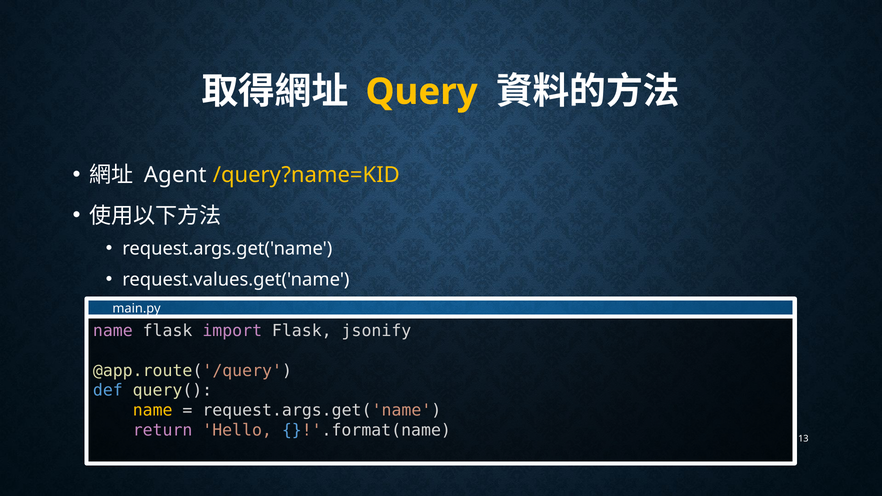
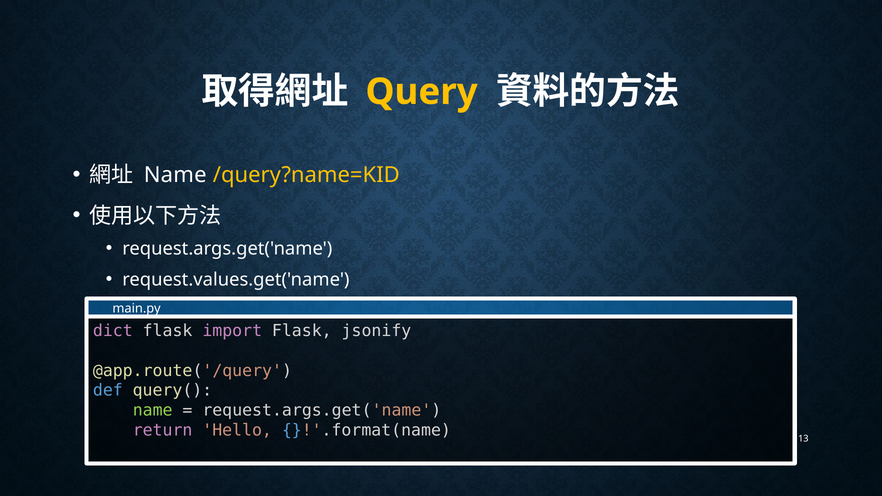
Agent: Agent -> Name (175, 175)
name: name -> dict (113, 331)
name colour: yellow -> light green (153, 410)
